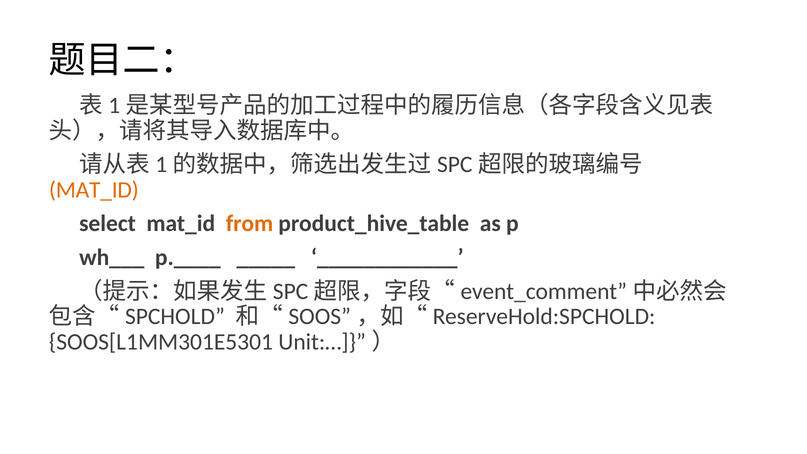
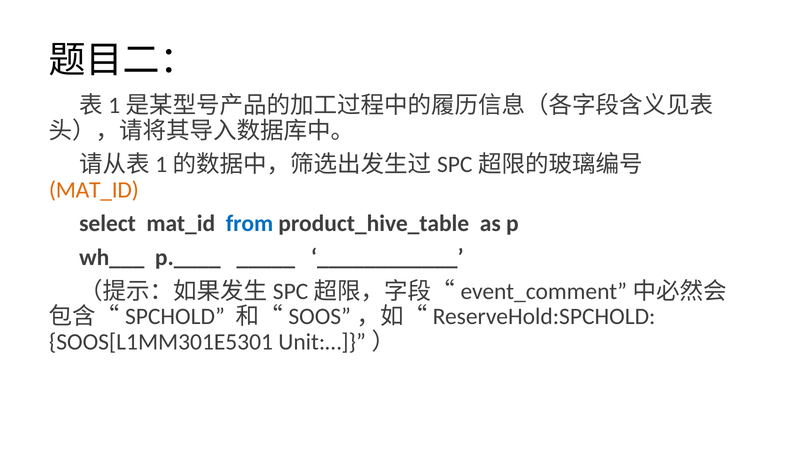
from colour: orange -> blue (250, 224)
